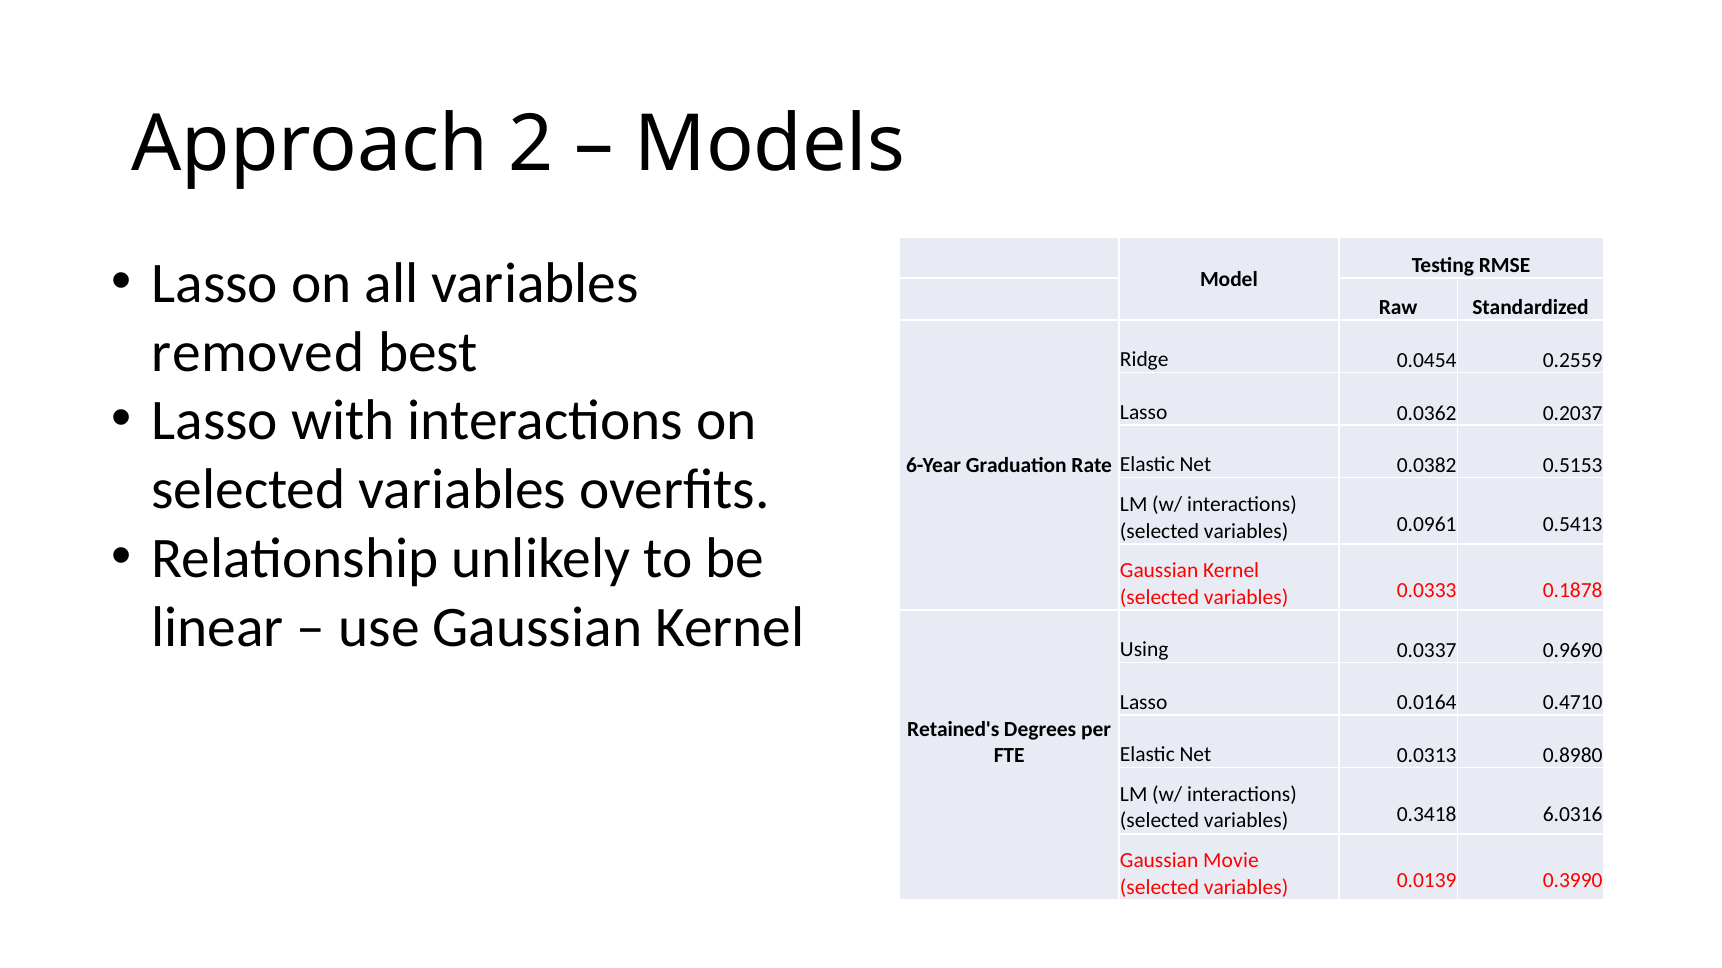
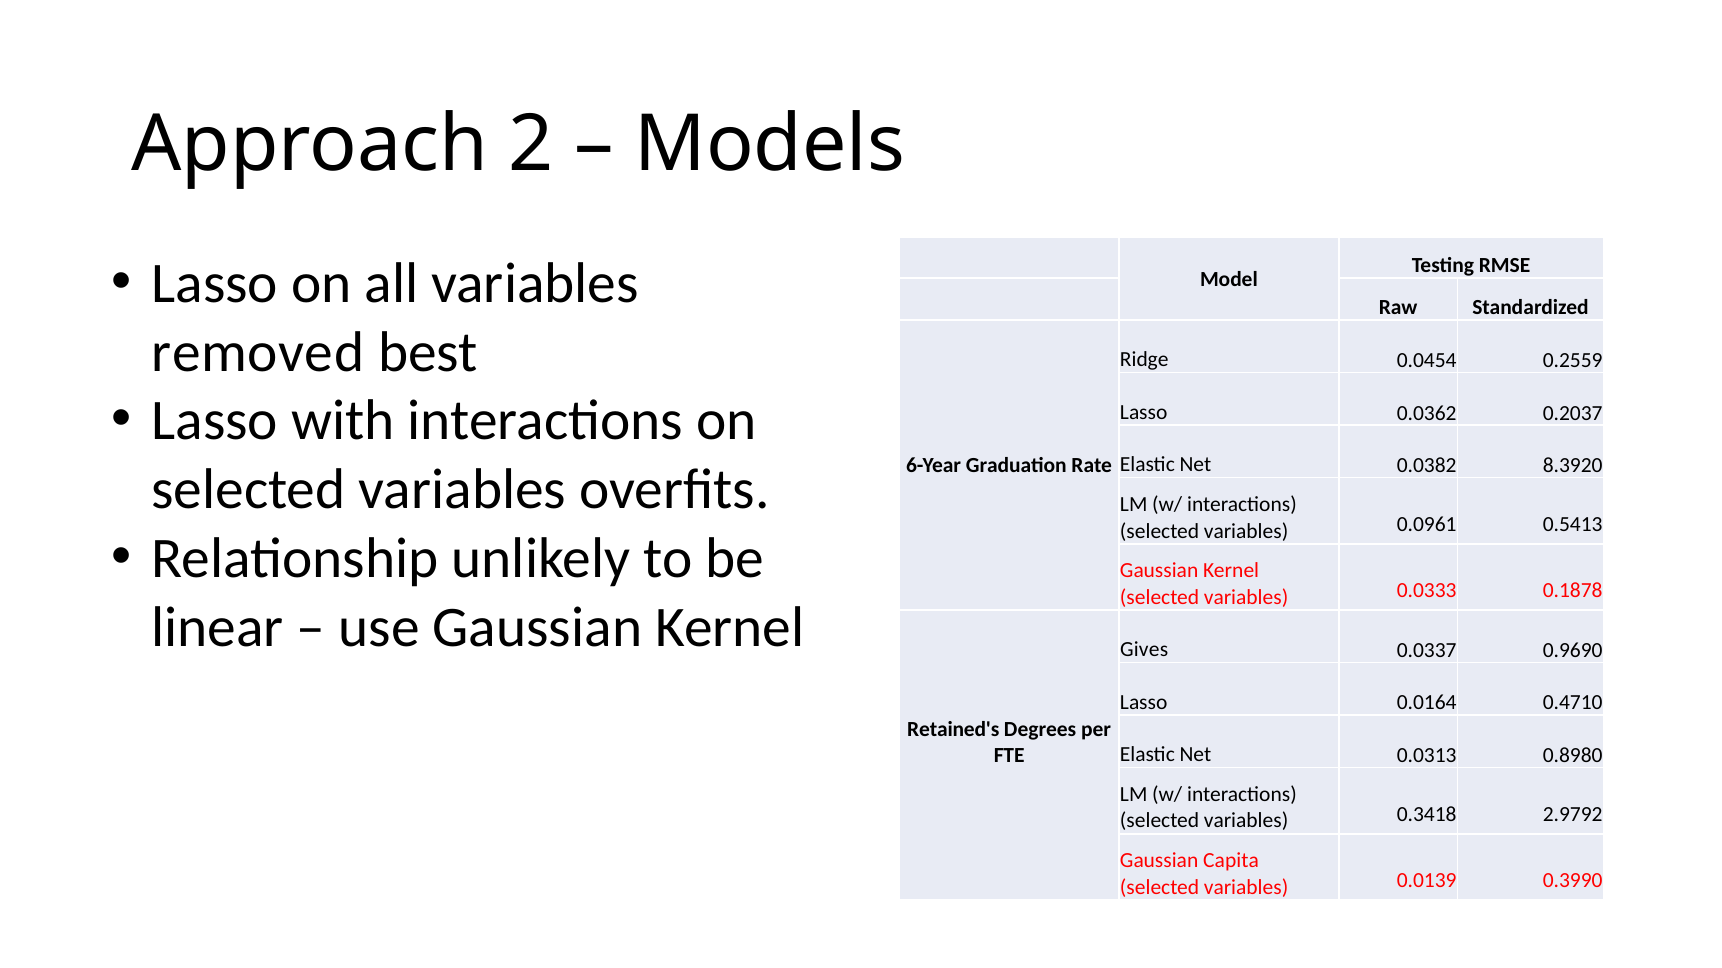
0.5153: 0.5153 -> 8.3920 (1573, 466)
Using: Using -> Gives (1144, 650)
6.0316: 6.0316 -> 2.9792 (1573, 815)
Movie: Movie -> Capita (1231, 861)
